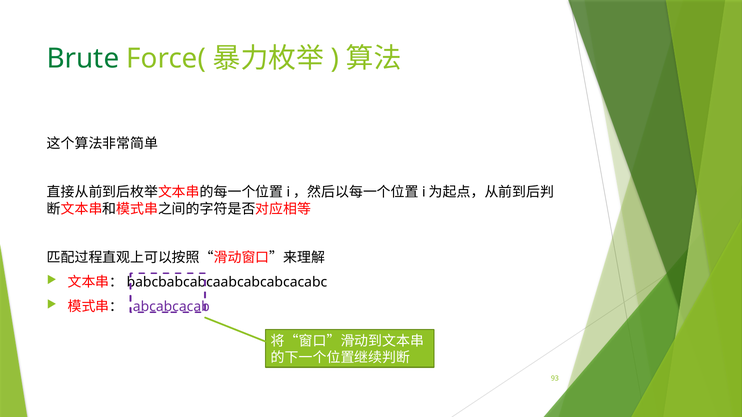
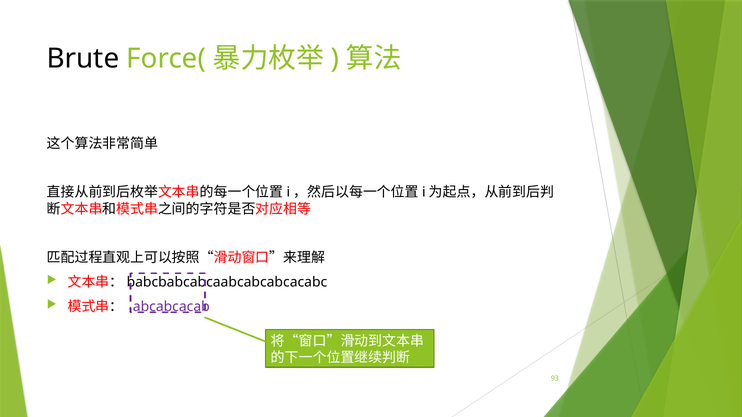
Brute colour: green -> black (83, 59)
